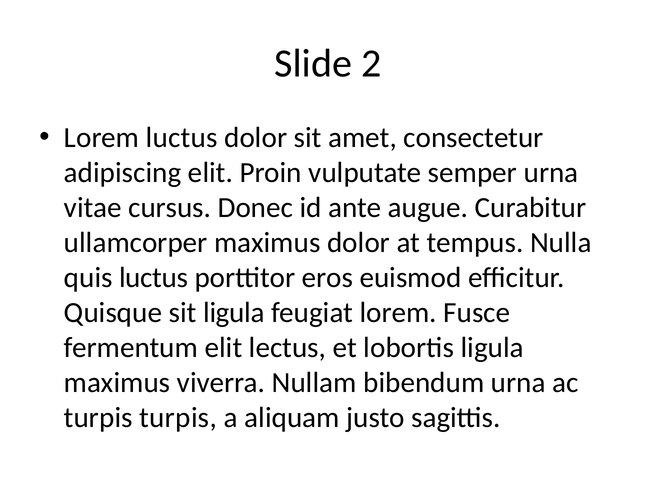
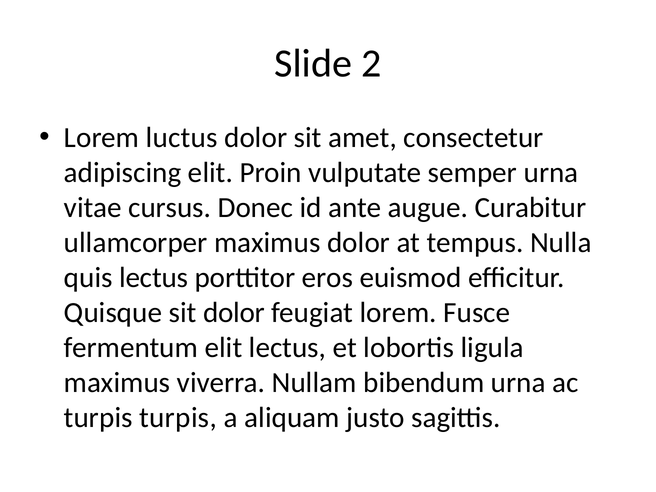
quis luctus: luctus -> lectus (154, 278)
sit ligula: ligula -> dolor (234, 313)
